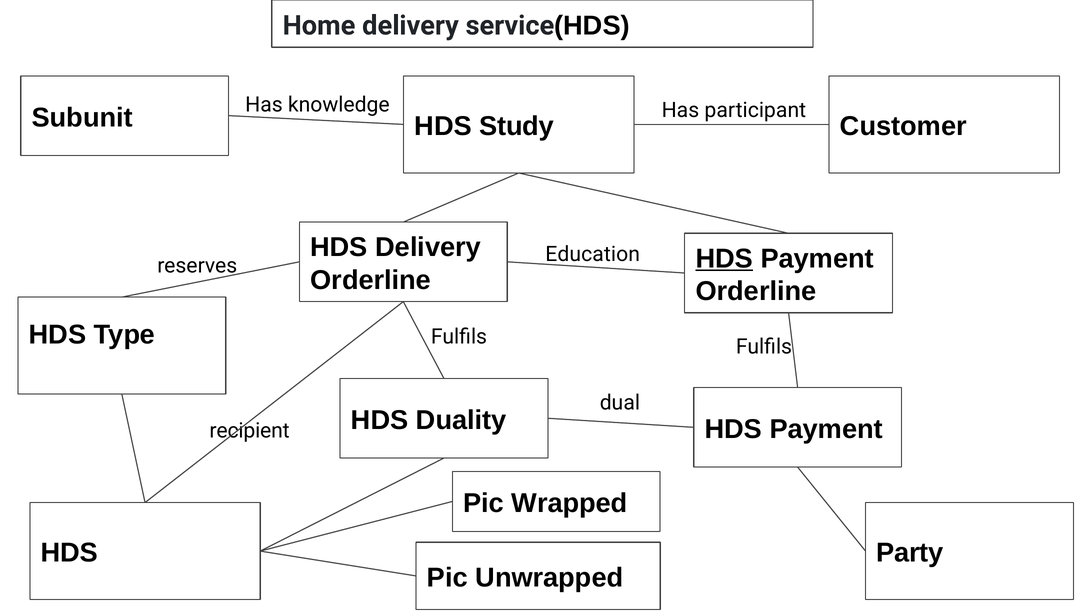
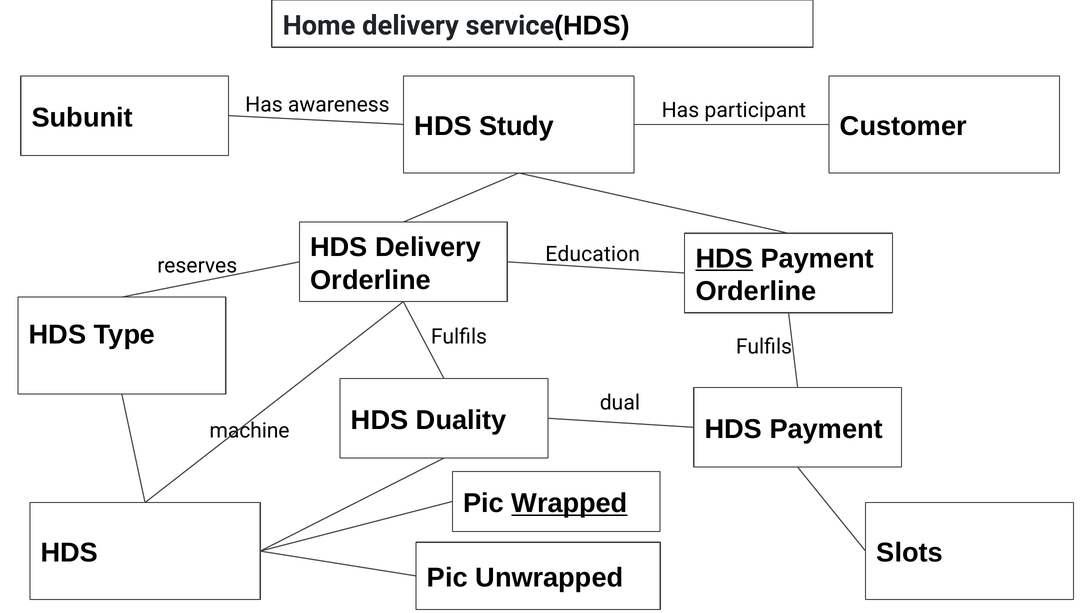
knowledge: knowledge -> awareness (339, 105)
recipient: recipient -> machine (250, 431)
Wrapped underline: none -> present (570, 503)
Party: Party -> Slots (910, 553)
